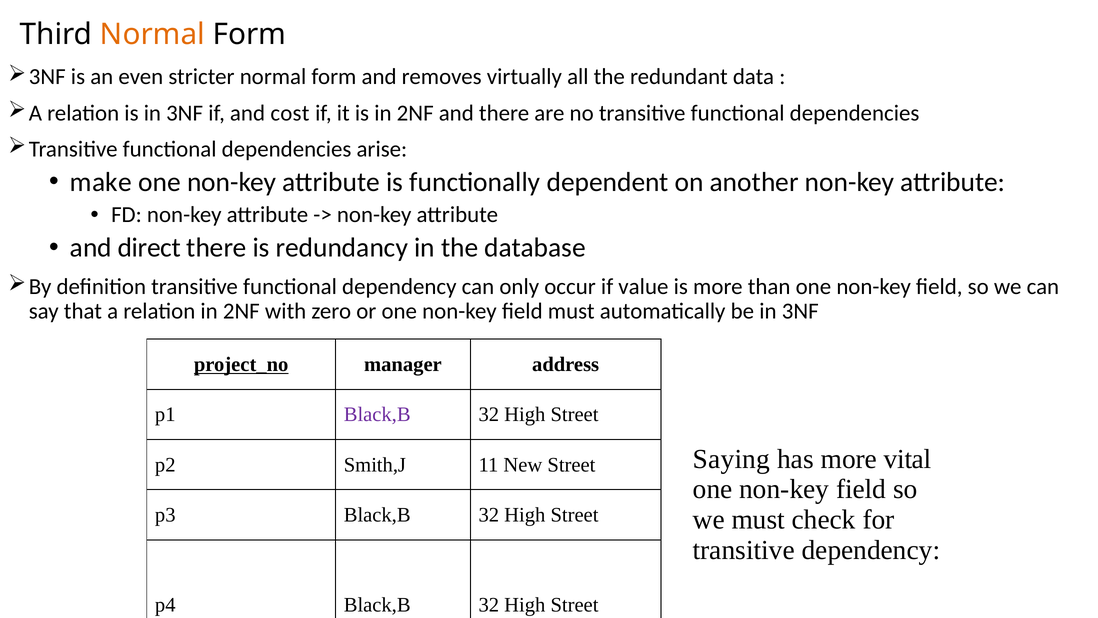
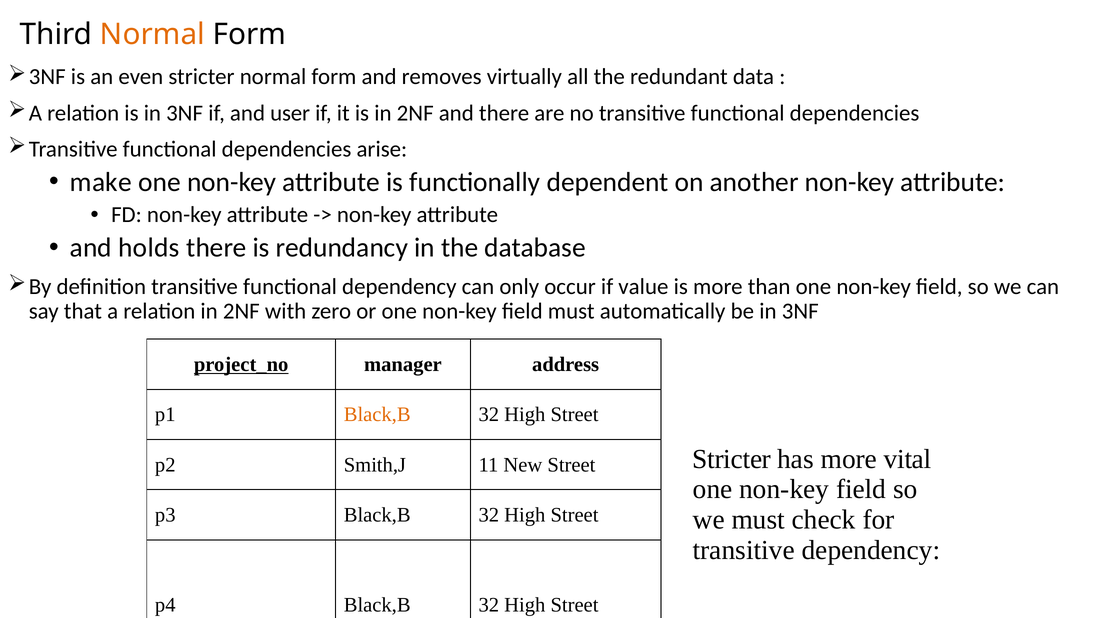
cost: cost -> user (290, 113)
direct: direct -> holds (149, 248)
Black,B colour: purple -> orange (377, 414)
Saying: Saying -> Stricter (732, 459)
